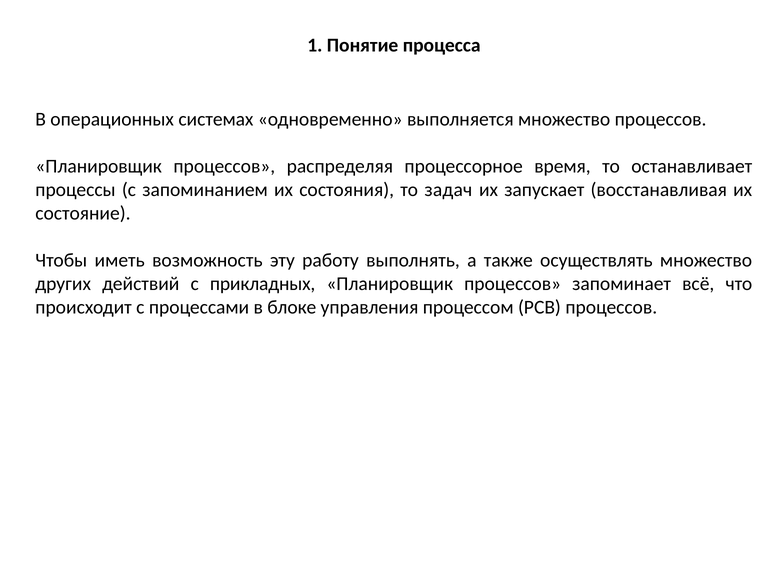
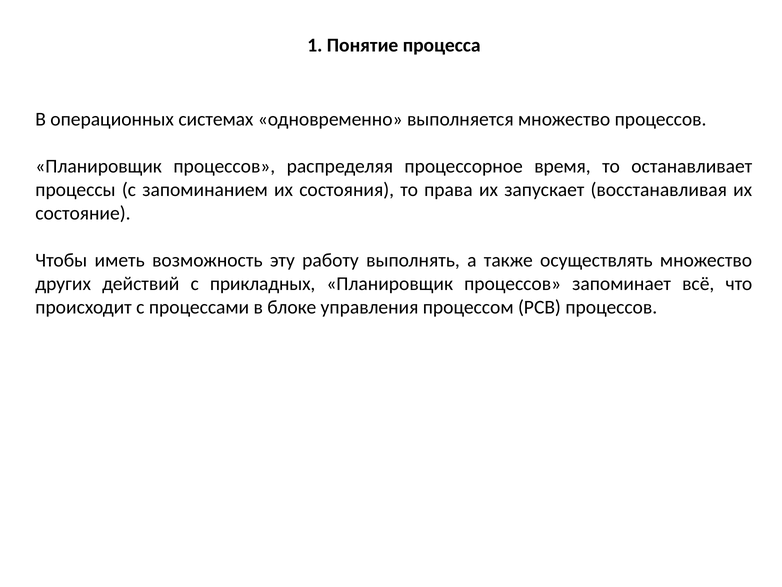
задач: задач -> права (448, 190)
